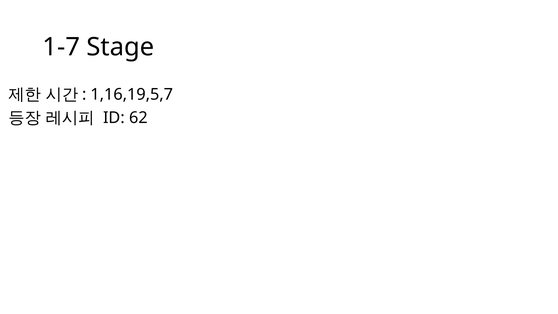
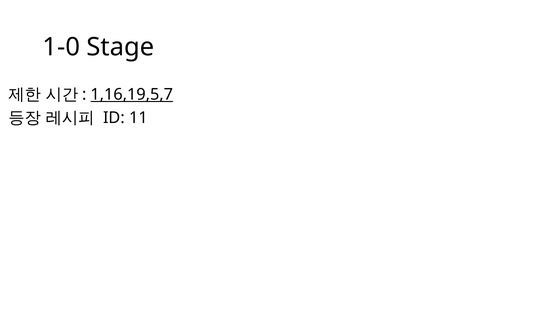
1-7: 1-7 -> 1-0 (61, 47)
1,16,19,5,7 underline: none -> present (132, 94)
62: 62 -> 11 (138, 118)
